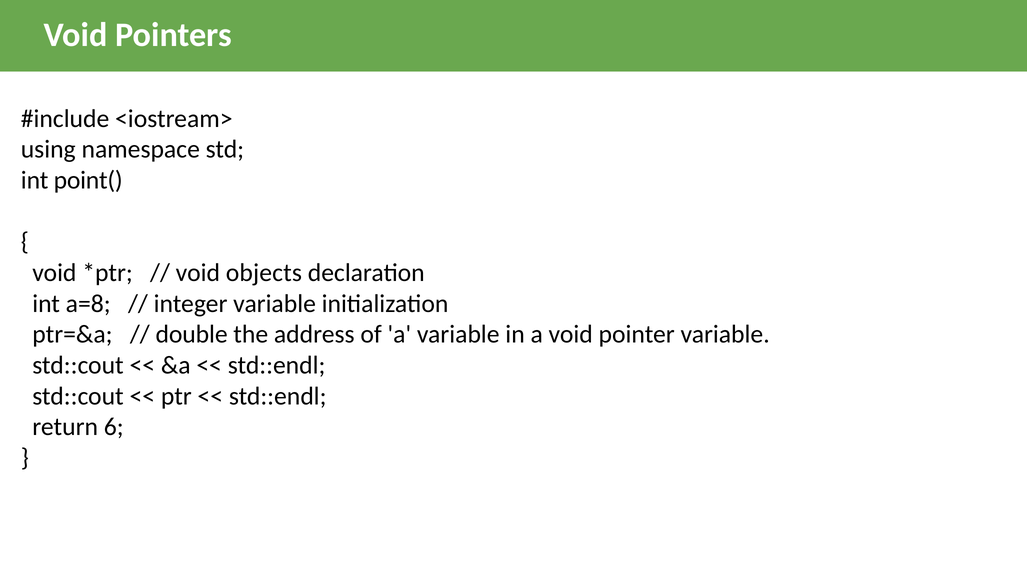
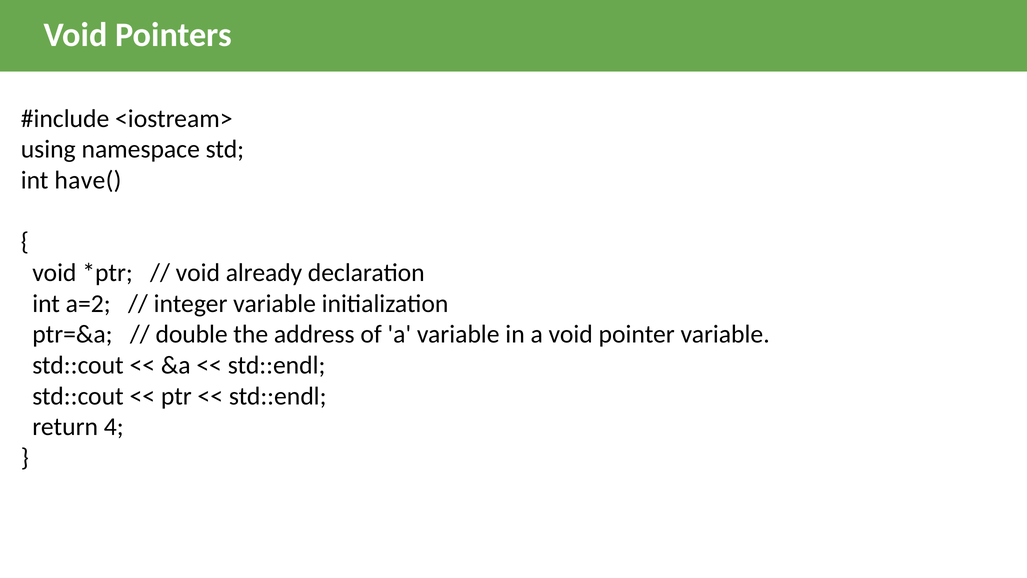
point(: point( -> have( (88, 180)
objects: objects -> already (264, 273)
a=8: a=8 -> a=2 (88, 303)
6: 6 -> 4 (114, 427)
